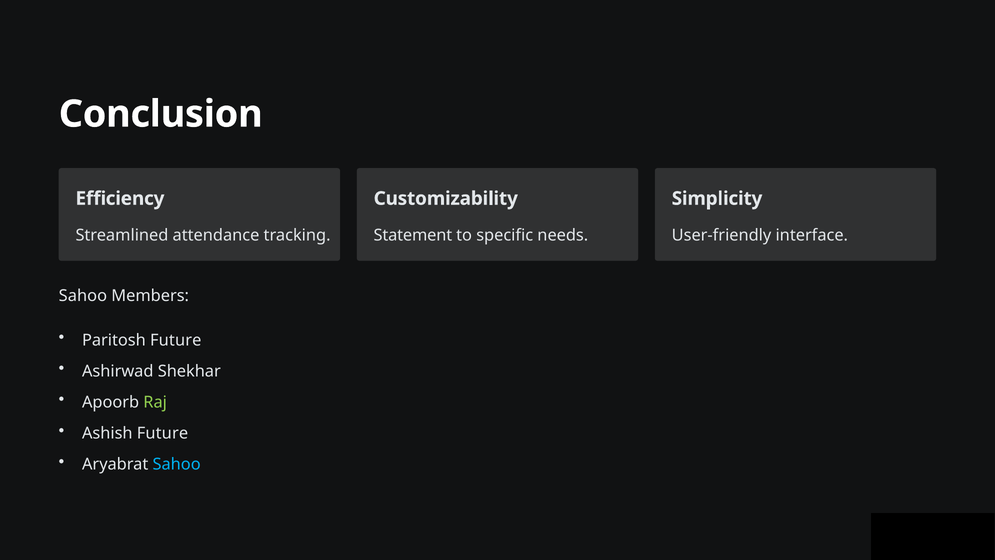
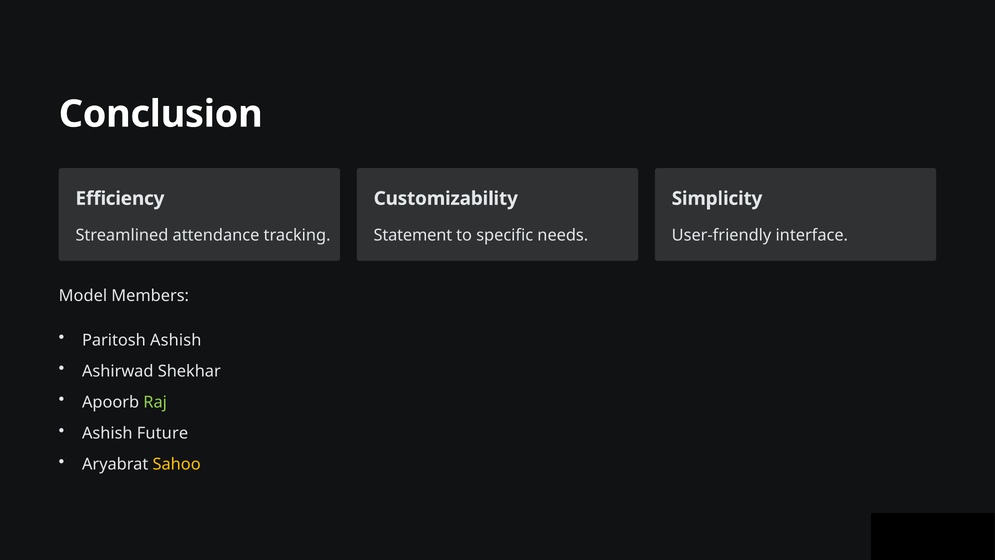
Sahoo: Sahoo -> Model (83, 296)
Paritosh Future: Future -> Ashish (176, 340)
Sahoo colour: light blue -> yellow (177, 464)
